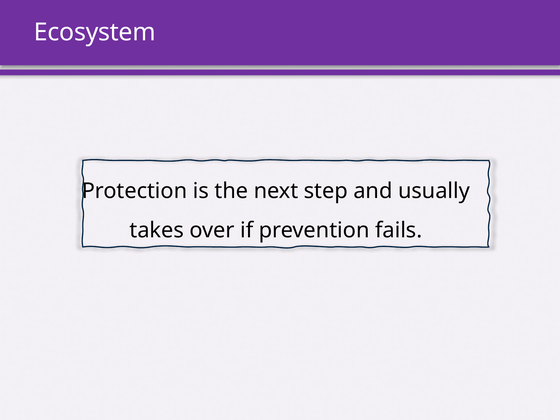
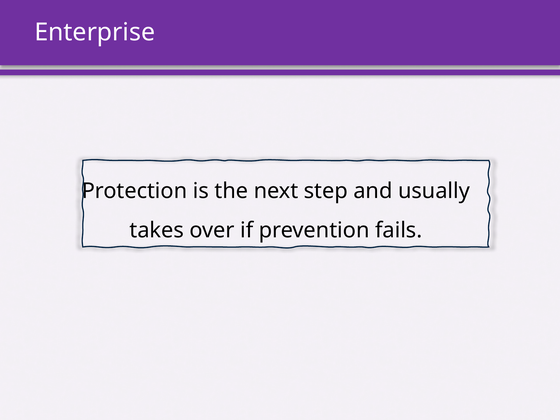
Ecosystem: Ecosystem -> Enterprise (95, 32)
